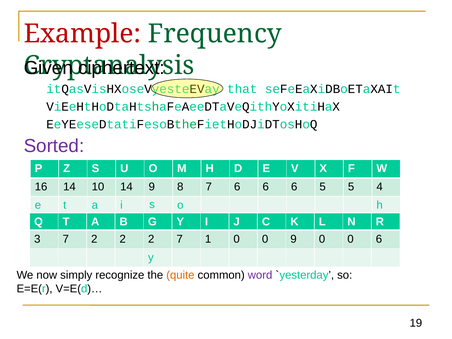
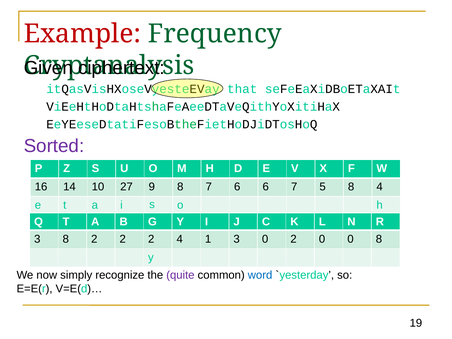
10 14: 14 -> 27 (126, 187)
6 6 6: 6 -> 7 (294, 187)
5 5: 5 -> 8 (351, 187)
3 7: 7 -> 8 (66, 239)
2 7: 7 -> 4 (180, 239)
1 0: 0 -> 3 (237, 239)
0 9: 9 -> 2 (294, 239)
0 6: 6 -> 8 (379, 239)
quite colour: orange -> purple (180, 275)
word colour: purple -> blue (260, 275)
